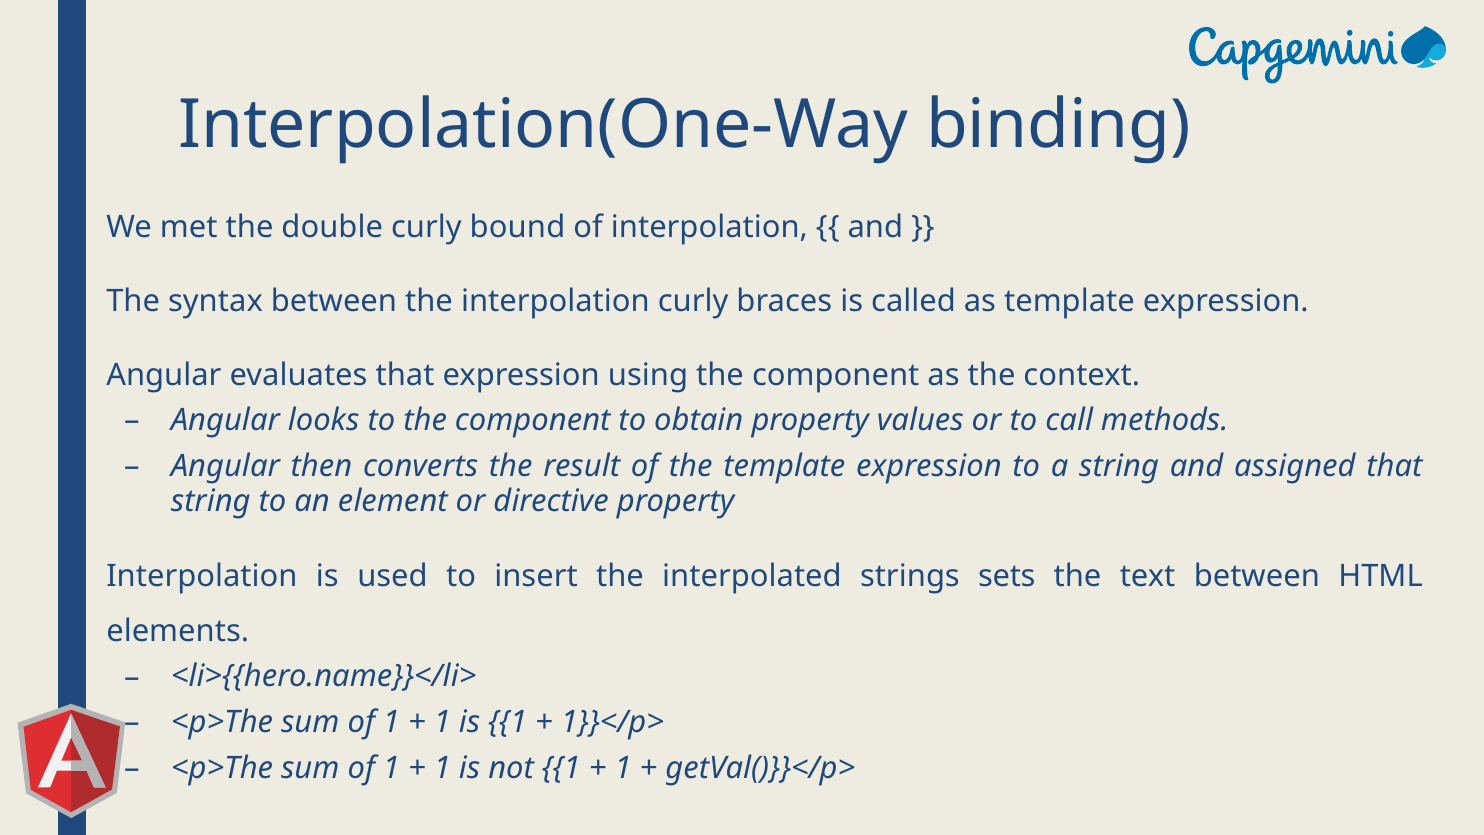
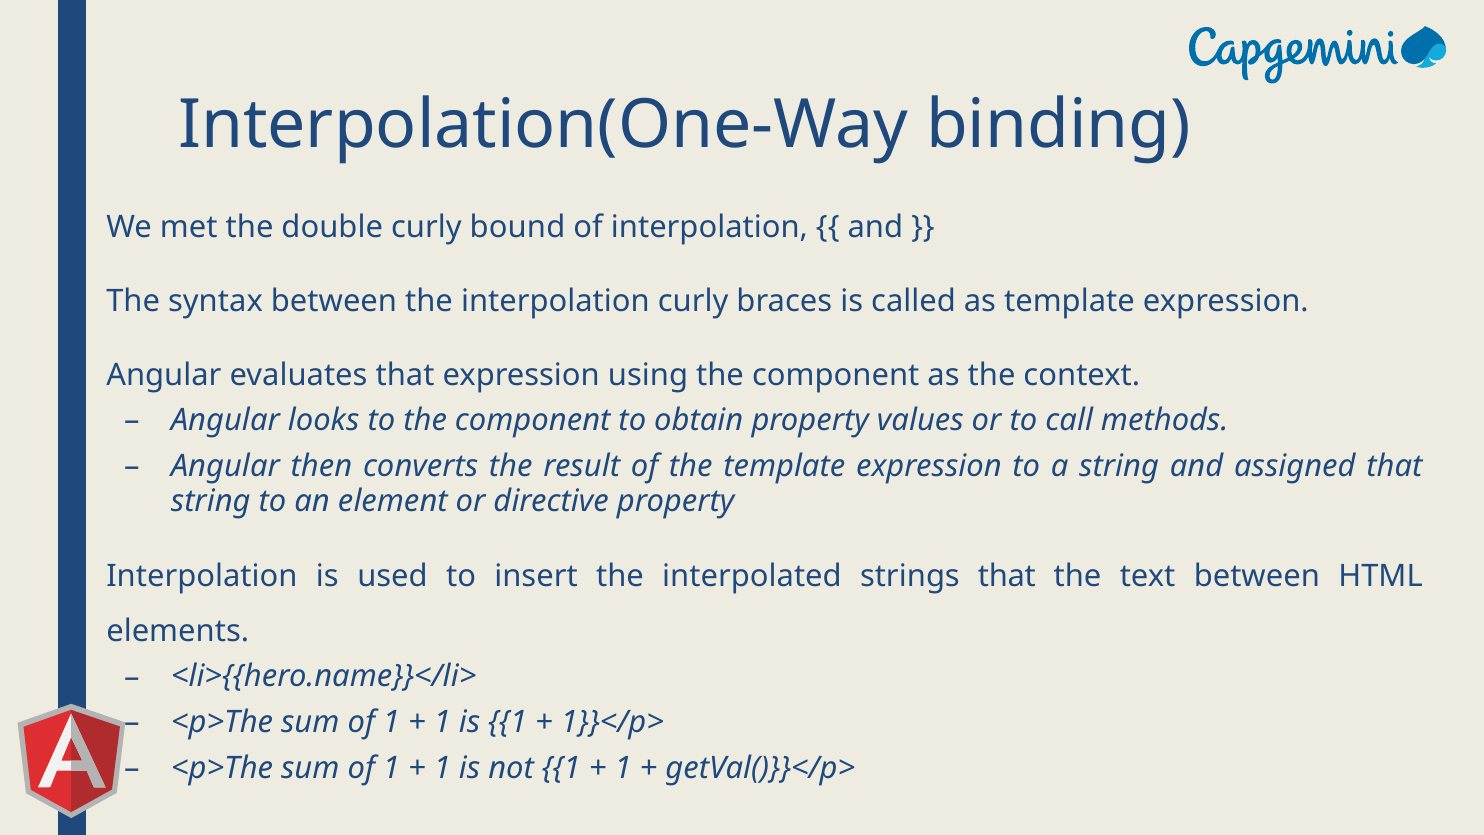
strings sets: sets -> that (1007, 576)
